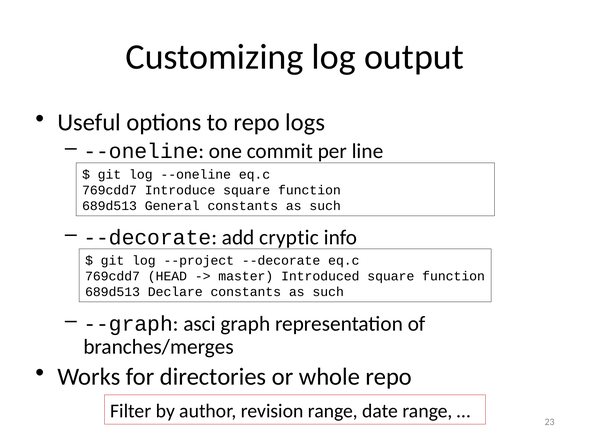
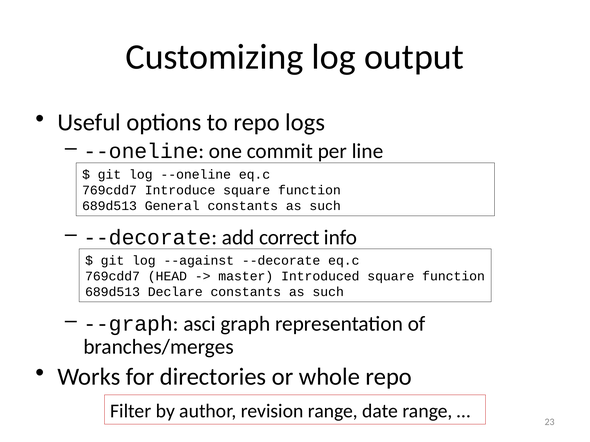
cryptic: cryptic -> correct (289, 238)
--project: --project -> --against (199, 261)
